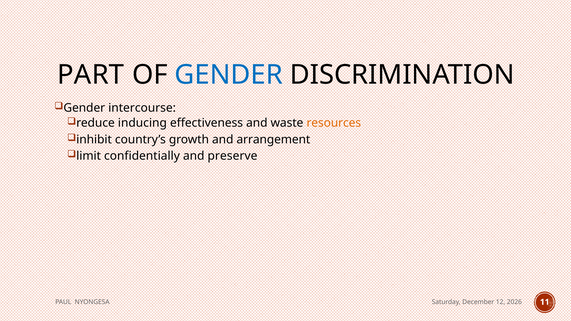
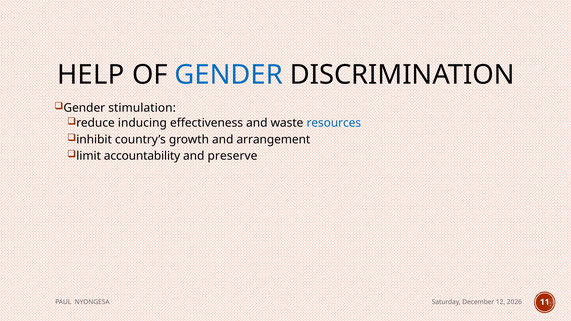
PART: PART -> HELP (91, 75)
intercourse: intercourse -> stimulation (142, 108)
resources colour: orange -> blue (334, 123)
confidentially: confidentially -> accountability (142, 156)
